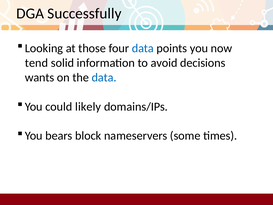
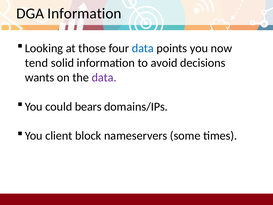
DGA Successfully: Successfully -> Information (84, 14)
data colour: blue -> purple (104, 77)
likely: likely -> bears (88, 106)
bears: bears -> client (59, 136)
